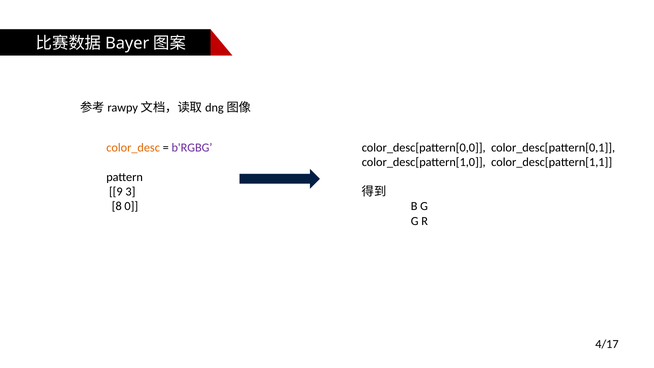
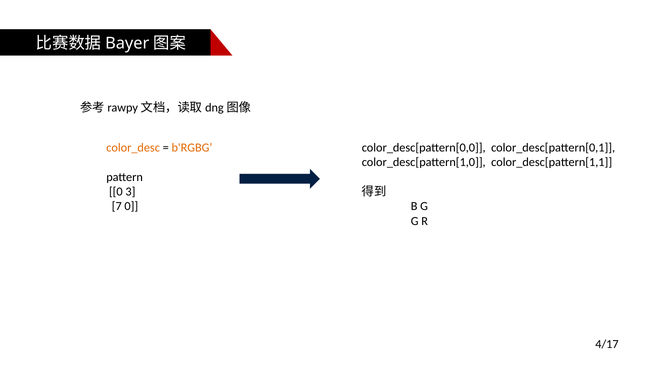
b'RGBG colour: purple -> orange (192, 147)
9: 9 -> 0 (116, 192)
8: 8 -> 7 (117, 206)
